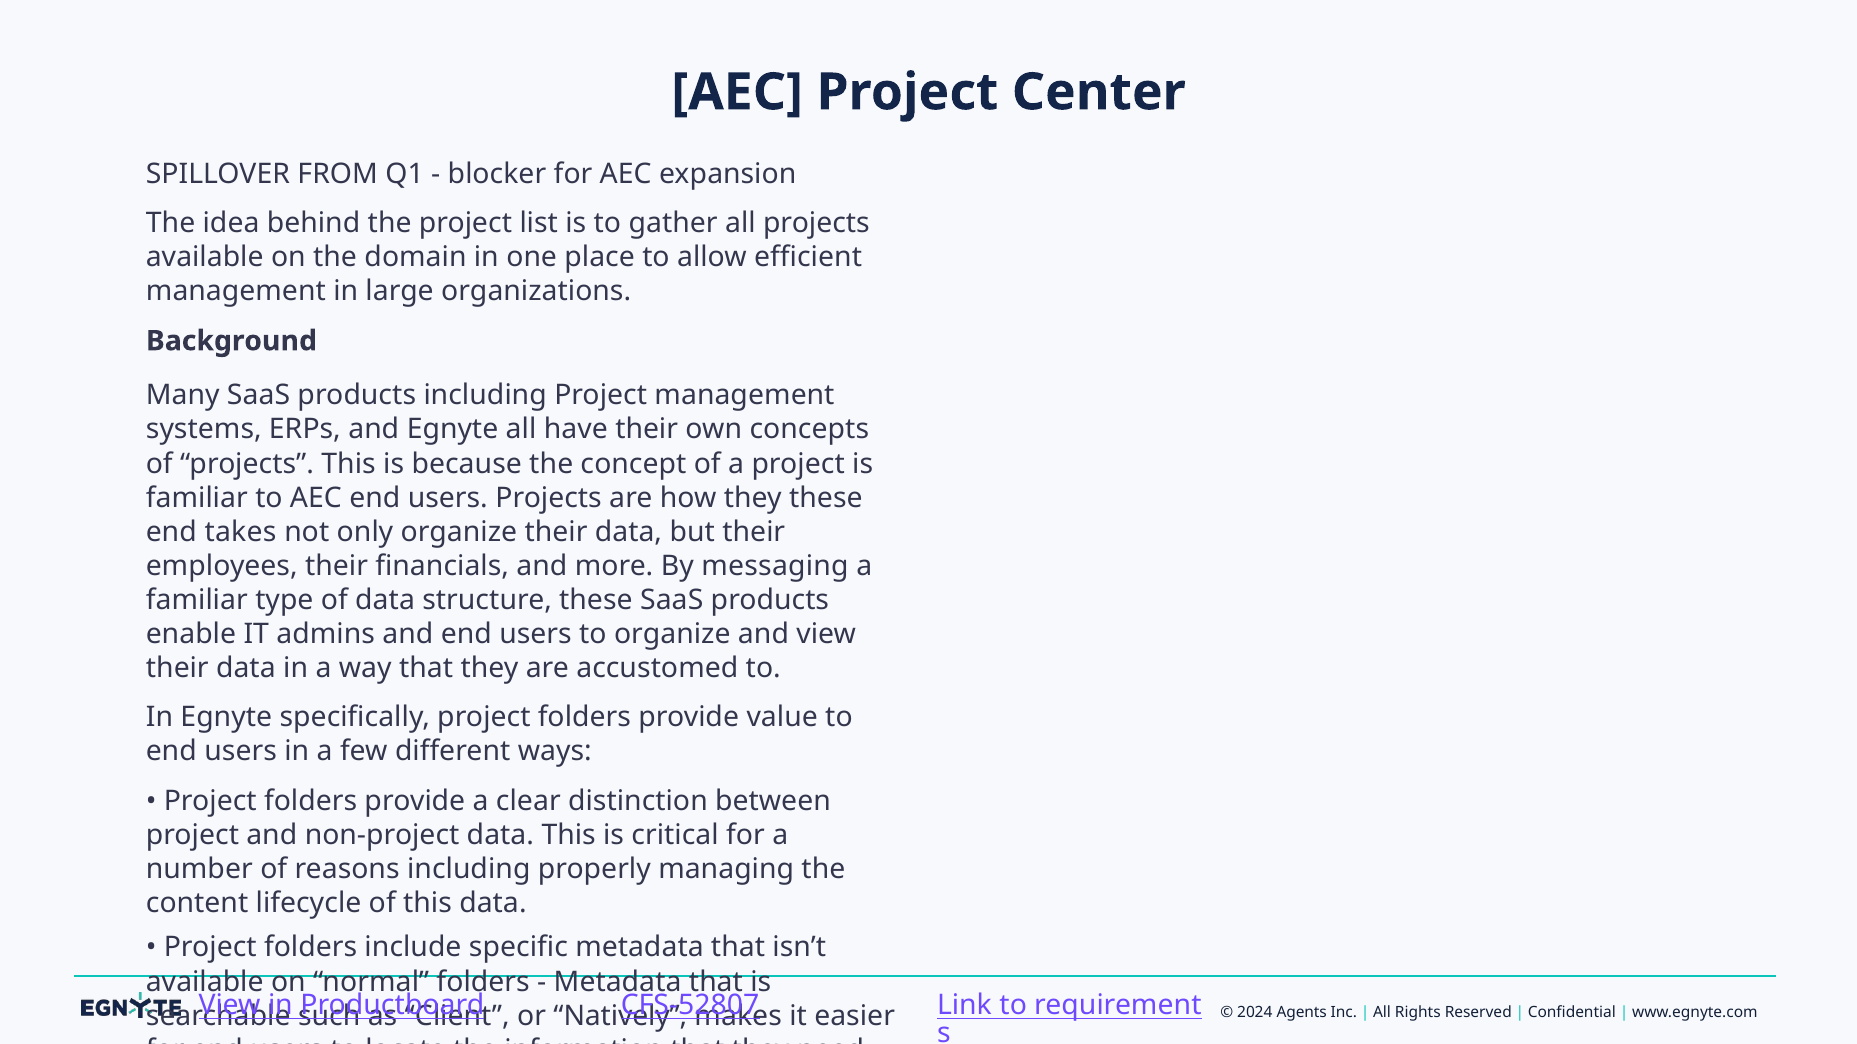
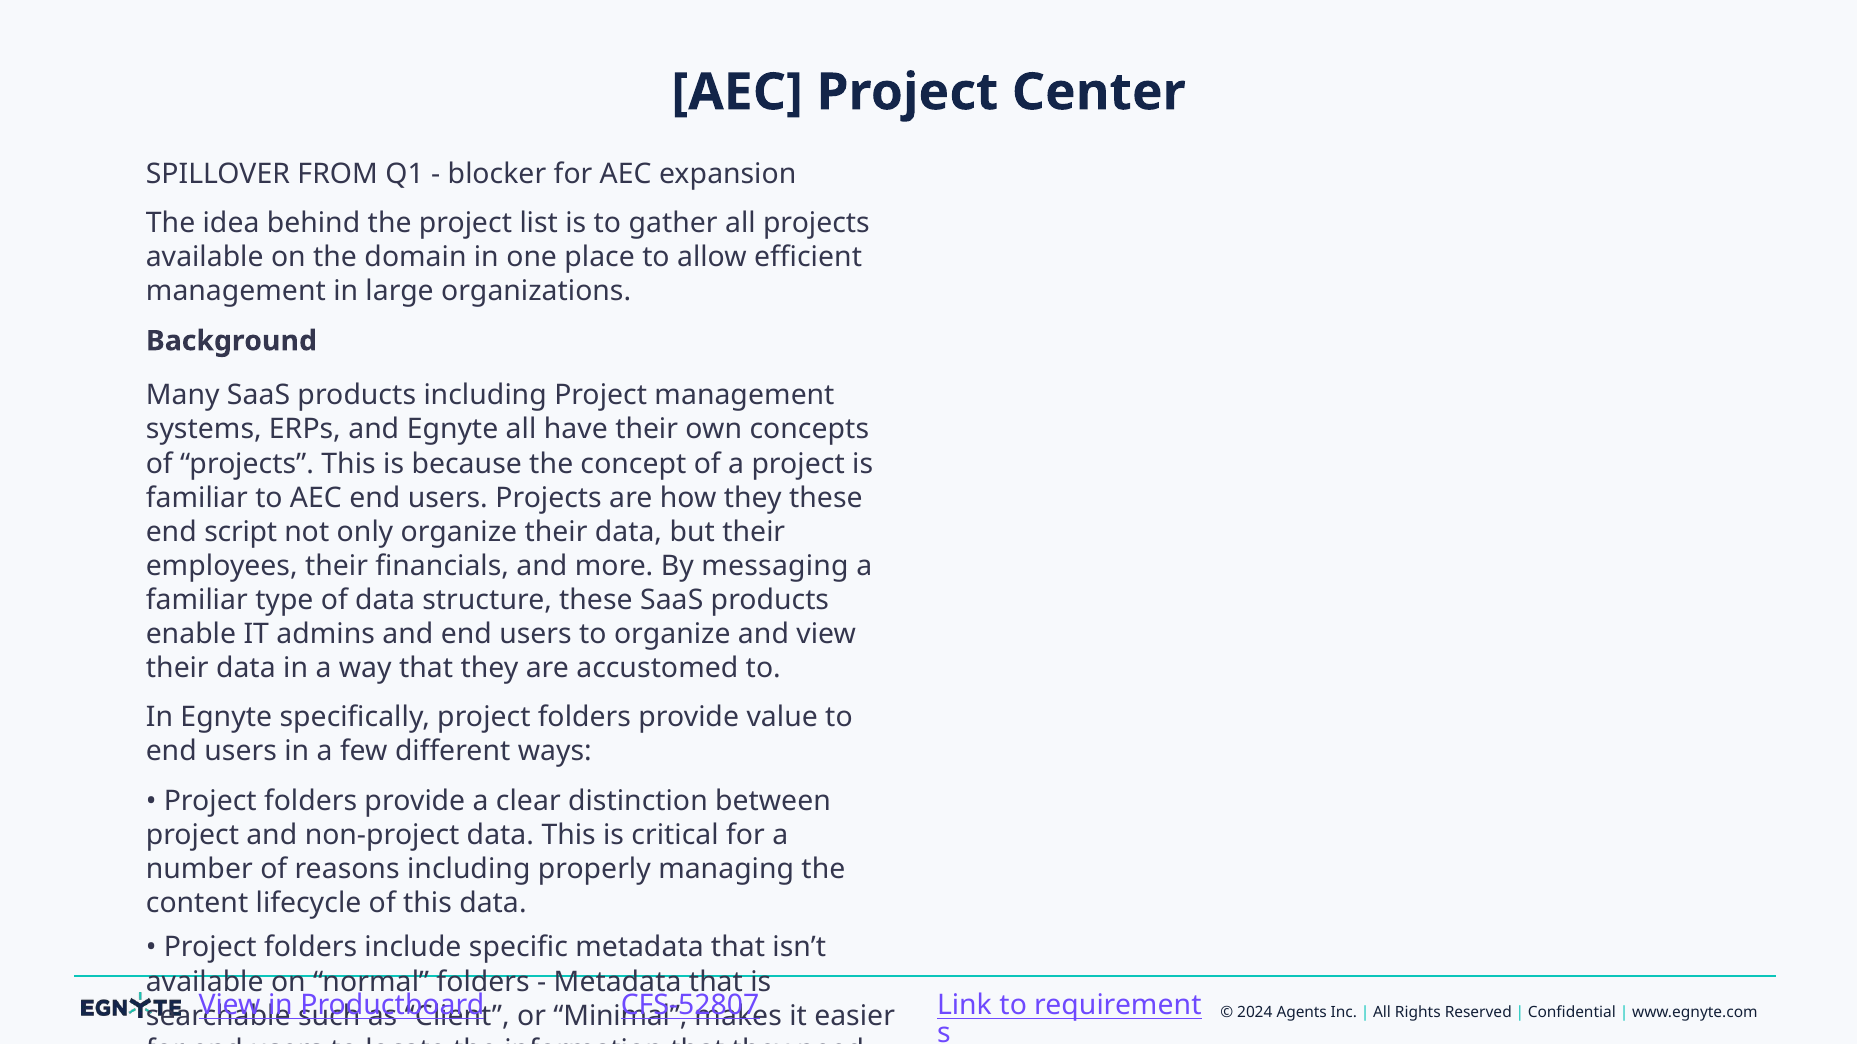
takes: takes -> script (241, 532)
Natively: Natively -> Minimal (620, 1016)
